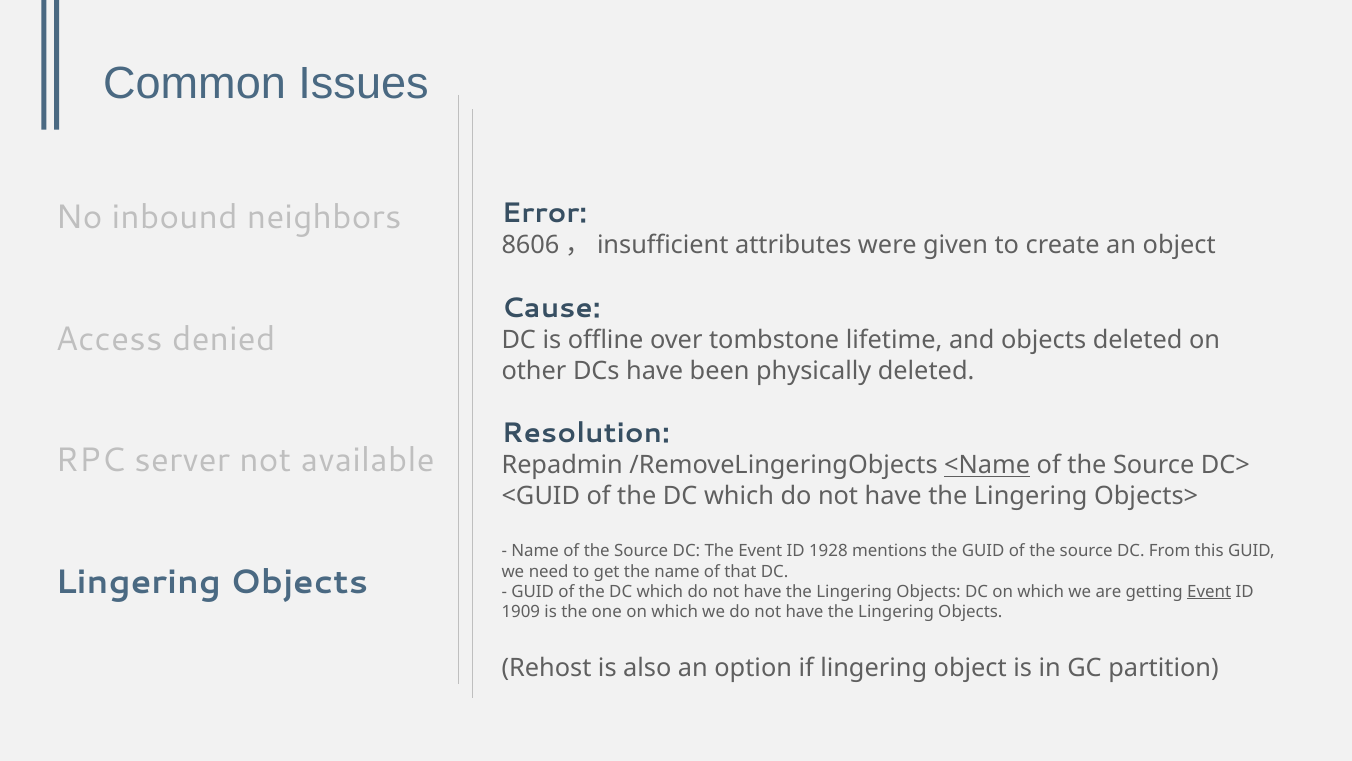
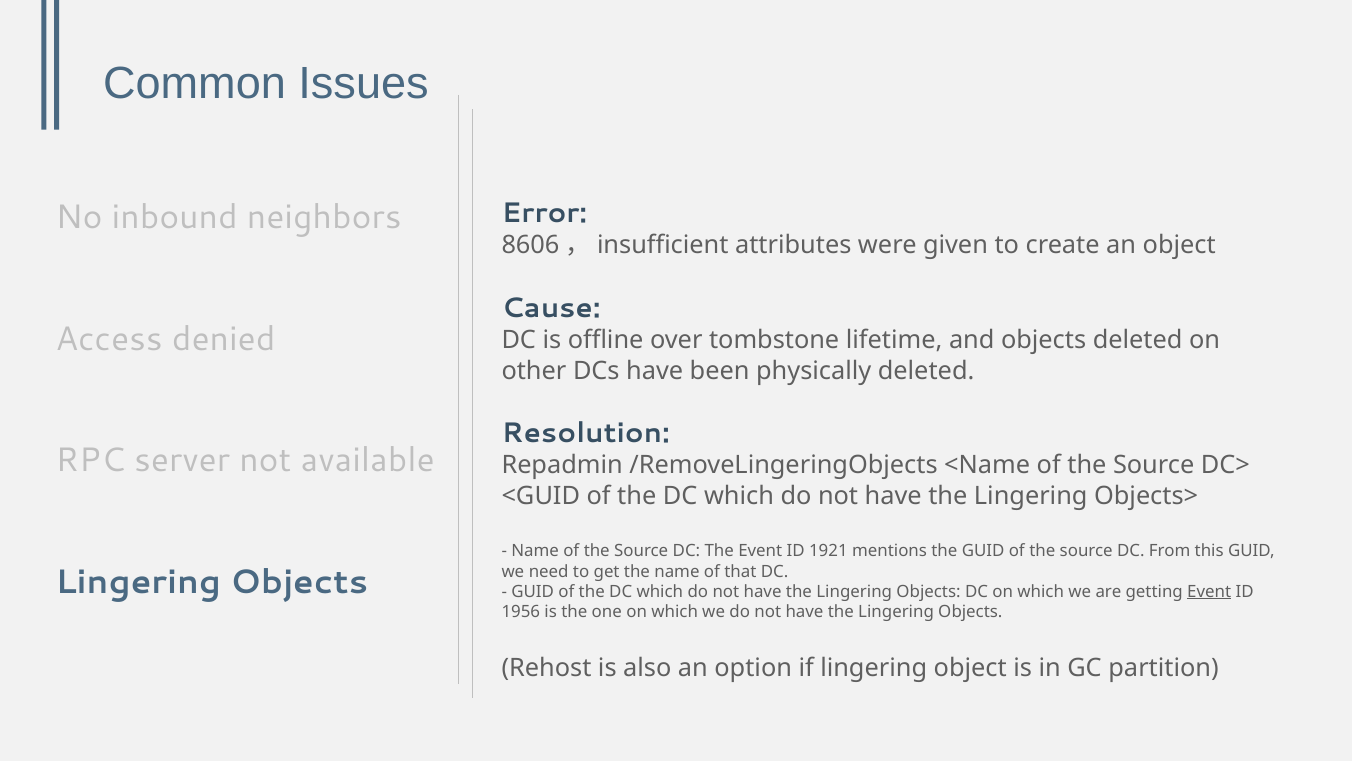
<Name underline: present -> none (987, 465)
1928: 1928 -> 1921 (828, 551)
1909: 1909 -> 1956 (521, 612)
